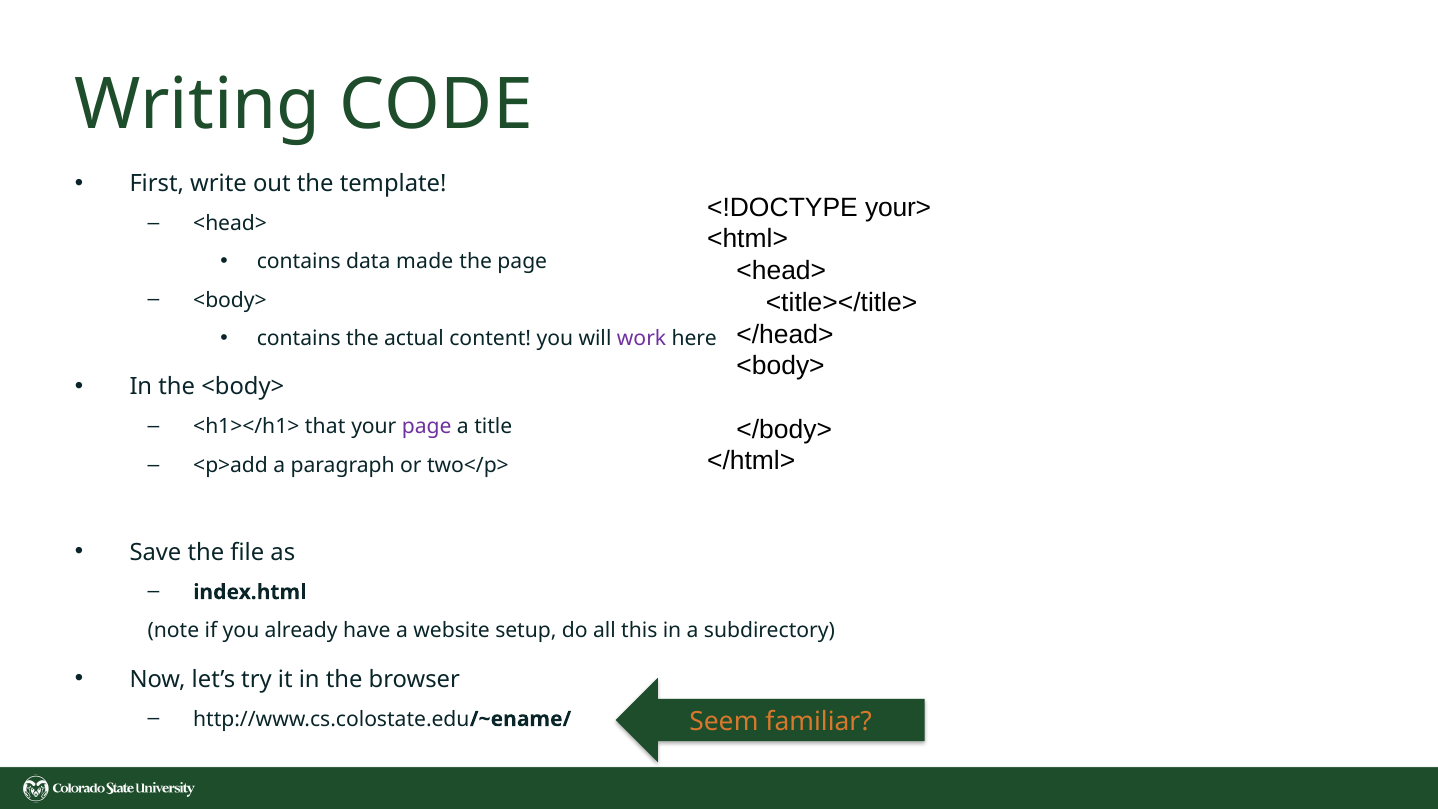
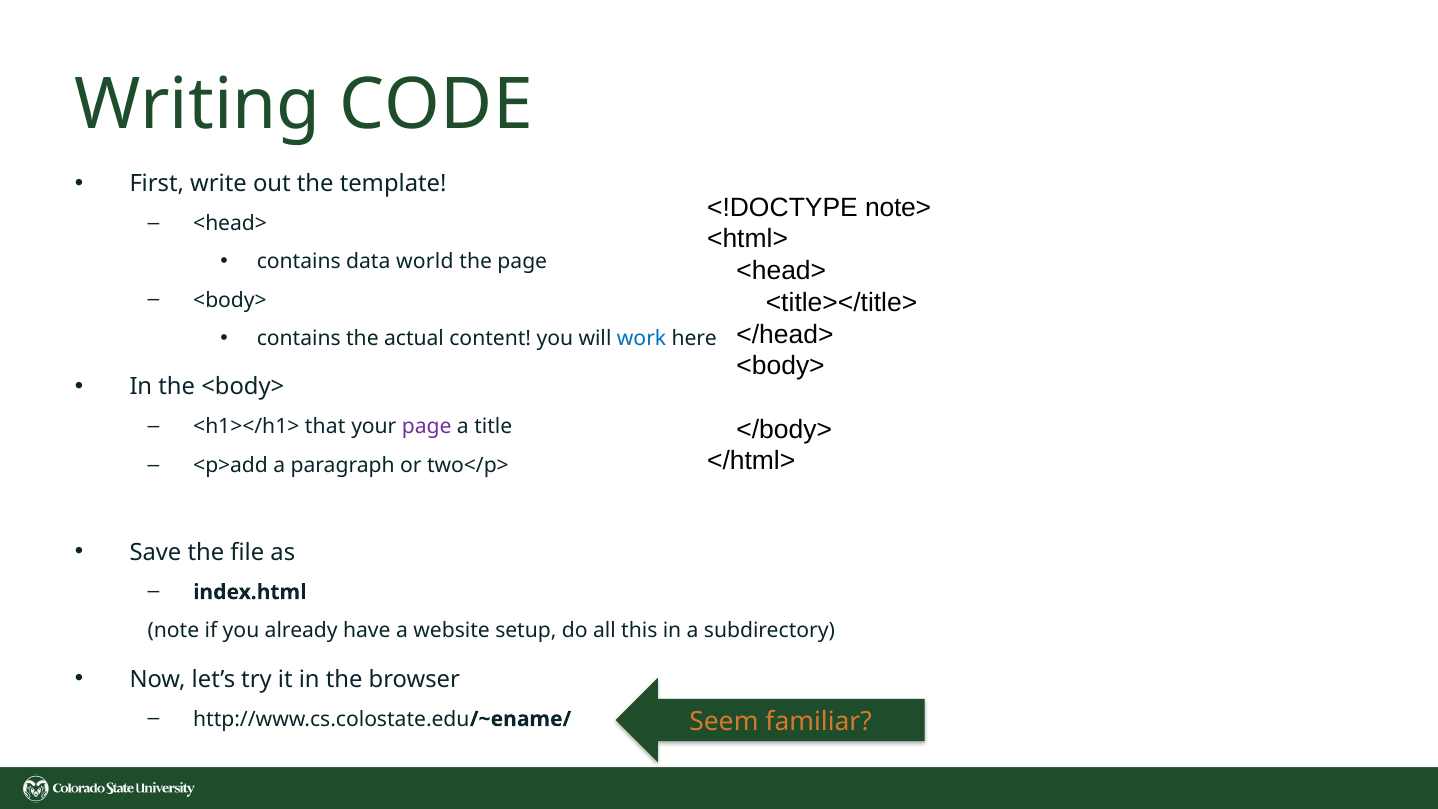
your>: your> -> note> (898, 207)
made: made -> world (425, 262)
work colour: purple -> blue (642, 338)
